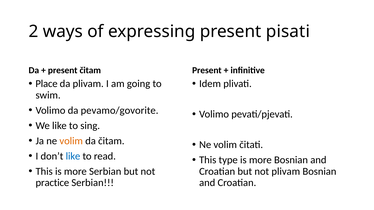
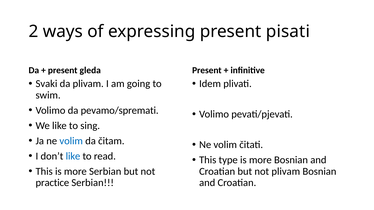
present čitam: čitam -> gleda (90, 70)
Place: Place -> Svaki (46, 84)
pevamo/govorite: pevamo/govorite -> pevamo/spremati (120, 111)
volim colour: orange -> blue (71, 141)
